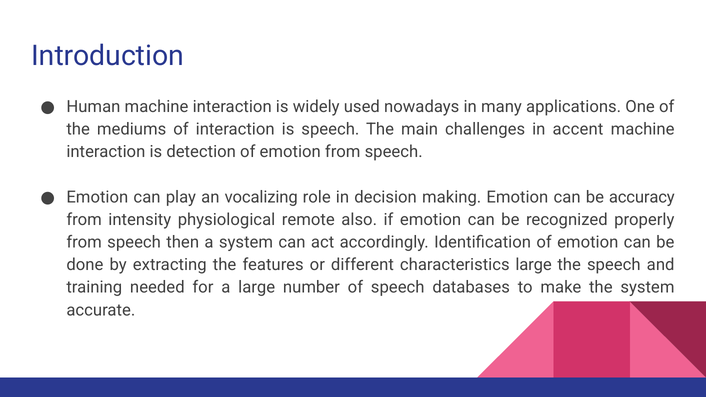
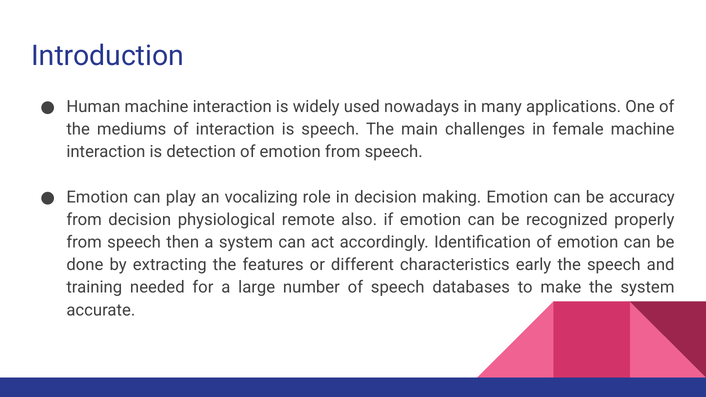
accent: accent -> female (578, 129)
from intensity: intensity -> decision (140, 220)
characteristics large: large -> early (534, 265)
